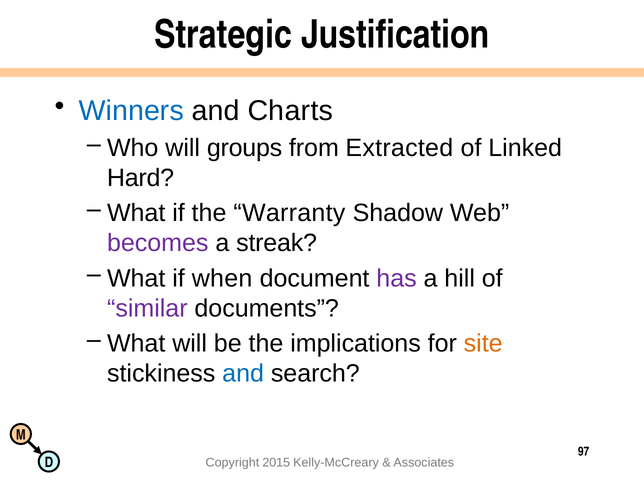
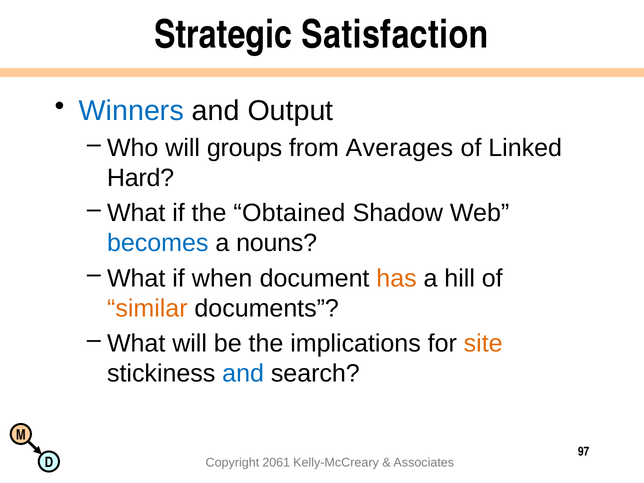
Justification: Justification -> Satisfaction (395, 35)
Charts: Charts -> Output (290, 111)
Extracted: Extracted -> Averages (399, 148)
Warranty: Warranty -> Obtained (289, 213)
becomes colour: purple -> blue (158, 243)
streak: streak -> nouns (277, 243)
has colour: purple -> orange (397, 278)
similar colour: purple -> orange (147, 308)
2015: 2015 -> 2061 (276, 462)
